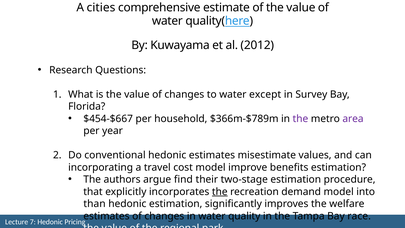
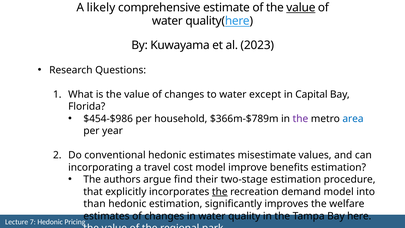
cities: cities -> likely (101, 8)
value underline: none -> present (301, 8)
2012: 2012 -> 2023 (257, 45)
Survey: Survey -> Capital (311, 94)
$454-$667: $454-$667 -> $454-$986 (108, 119)
area colour: purple -> blue (353, 119)
race: race -> here (359, 216)
